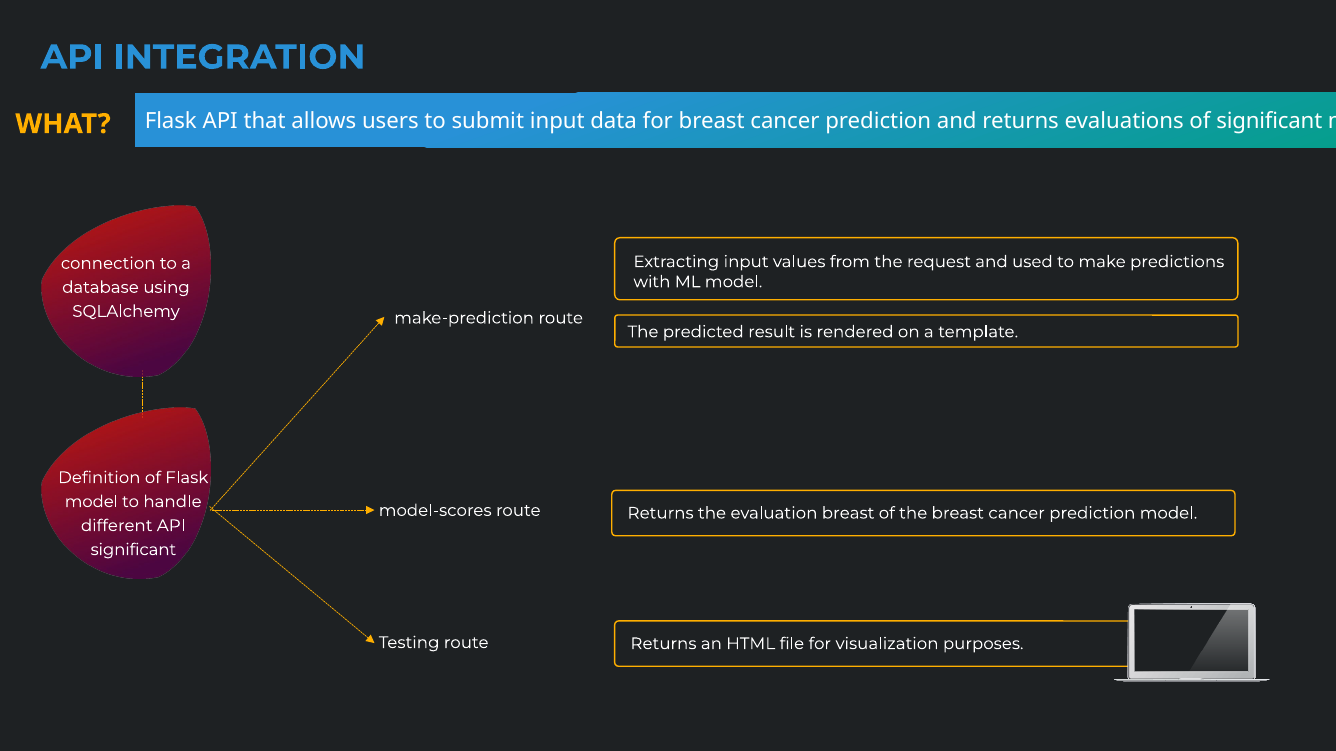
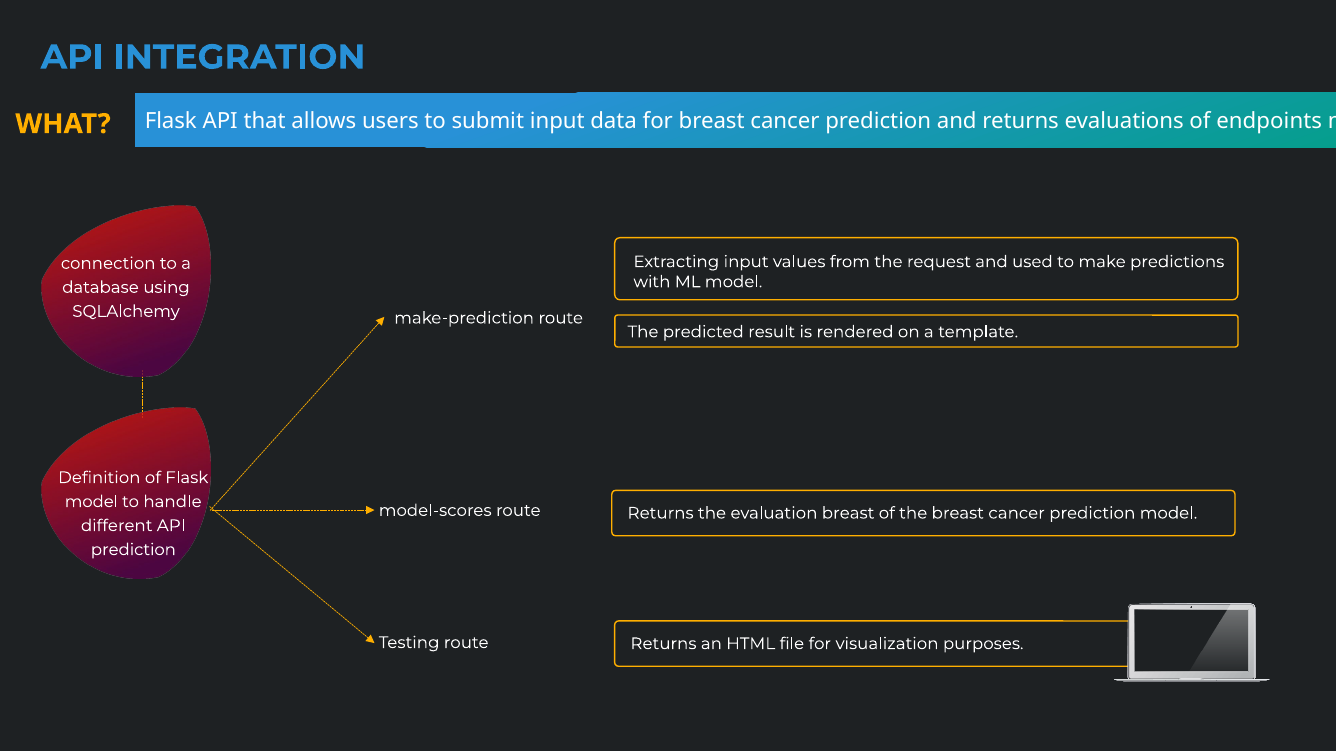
of significant: significant -> endpoints (1269, 122)
significant: significant -> prediction (133, 550)
